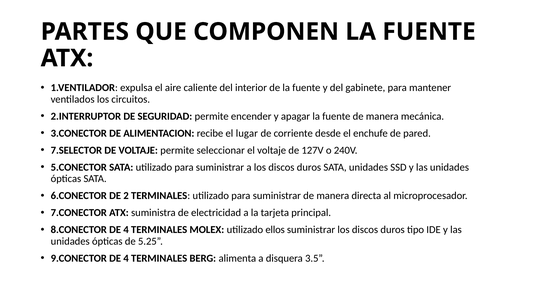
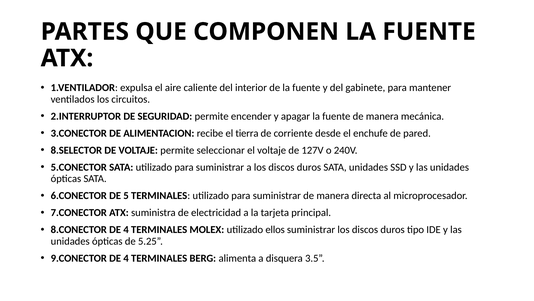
lugar: lugar -> tierra (247, 133)
7.SELECTOR: 7.SELECTOR -> 8.SELECTOR (76, 150)
2: 2 -> 5 (126, 195)
